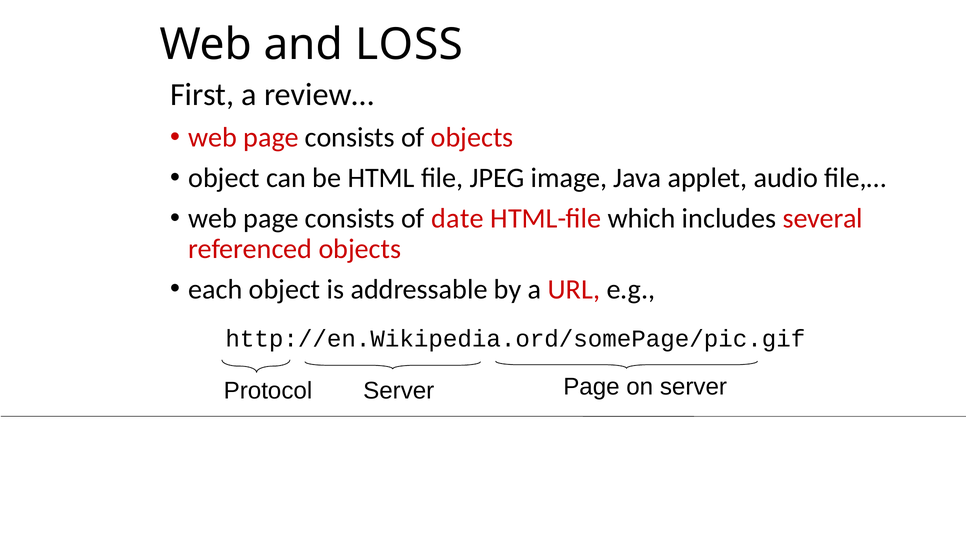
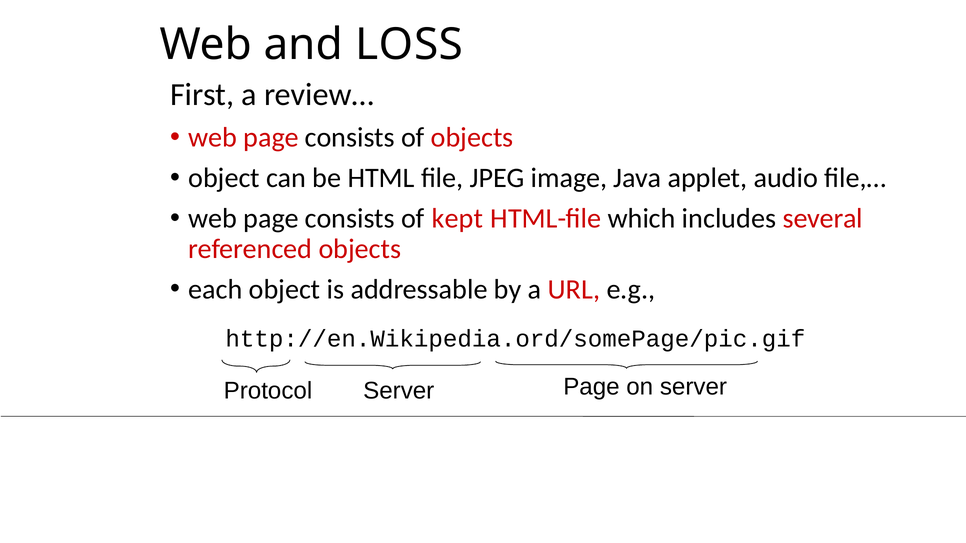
date: date -> kept (457, 218)
